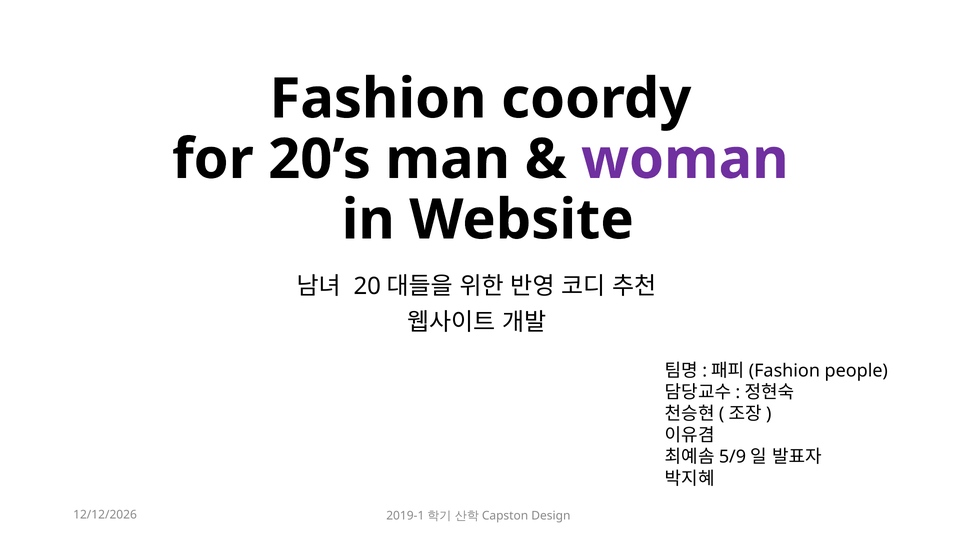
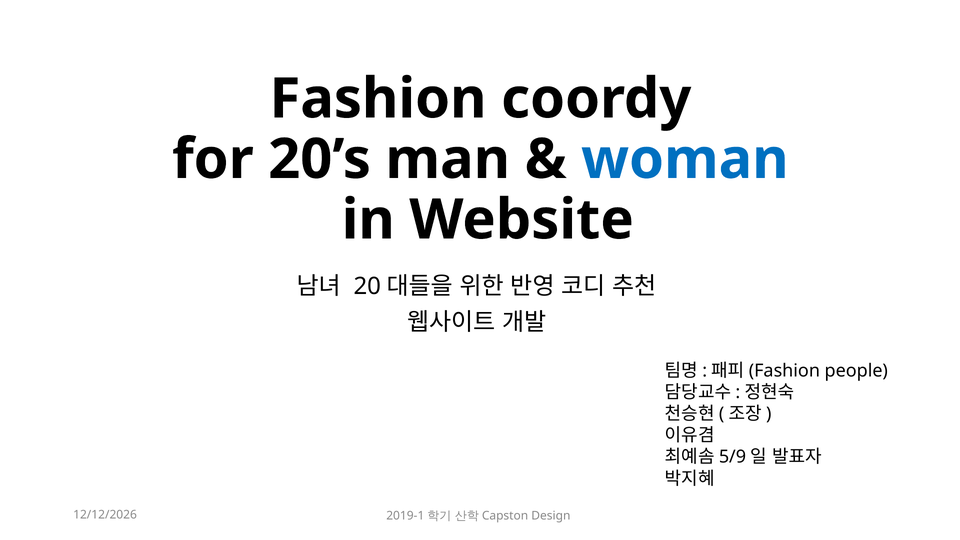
woman colour: purple -> blue (685, 159)
